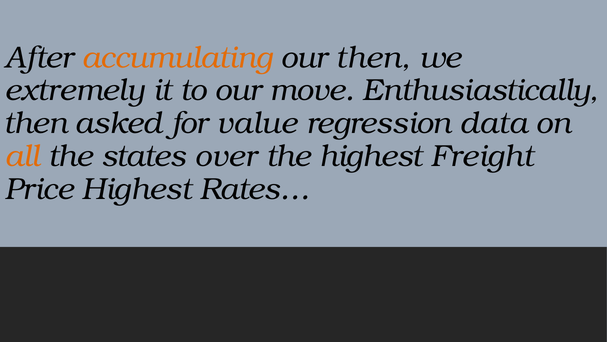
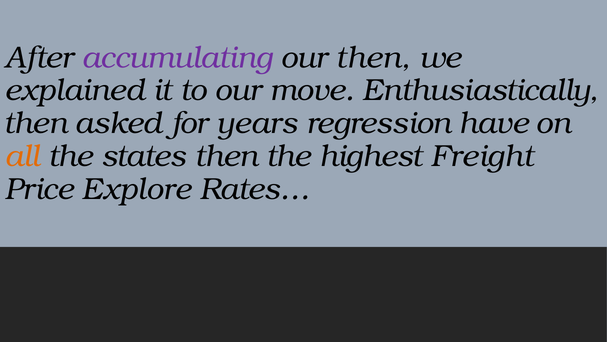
accumulating colour: orange -> purple (177, 58)
extremely: extremely -> explained (75, 90)
value: value -> years (257, 123)
data: data -> have (494, 123)
states over: over -> then (226, 156)
Price Highest: Highest -> Explore (137, 189)
